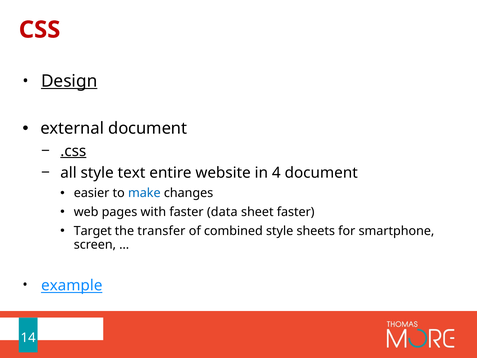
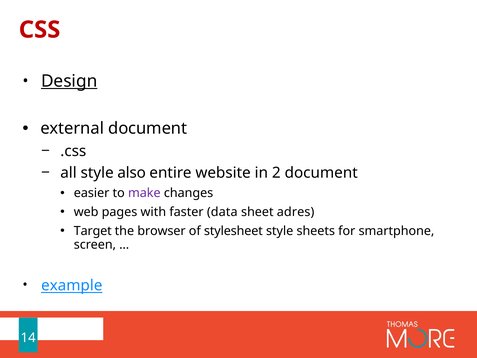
.css underline: present -> none (73, 151)
text: text -> also (132, 173)
4: 4 -> 2 (276, 173)
make colour: blue -> purple (144, 193)
sheet faster: faster -> adres (296, 212)
transfer: transfer -> browser (161, 231)
combined: combined -> stylesheet (233, 231)
